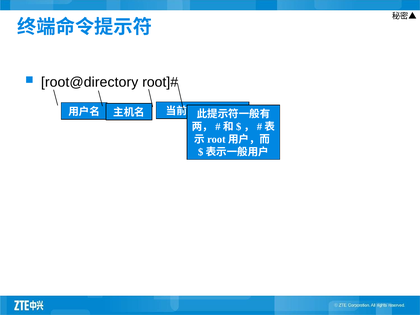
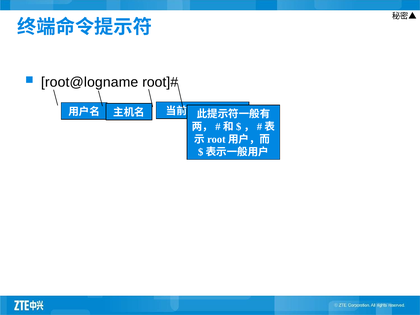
root@directory: root@directory -> root@logname (90, 82)
